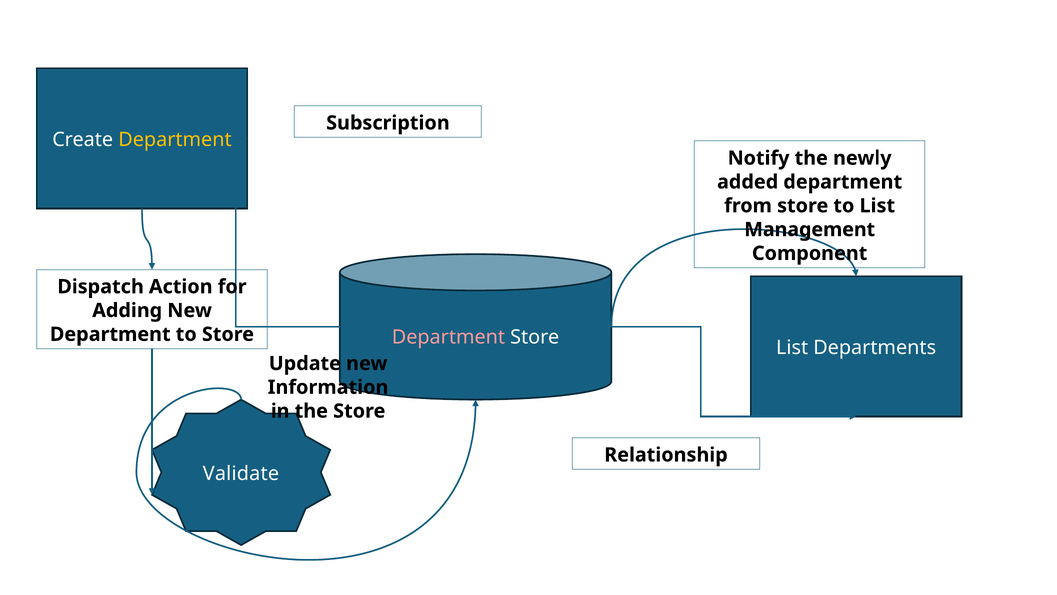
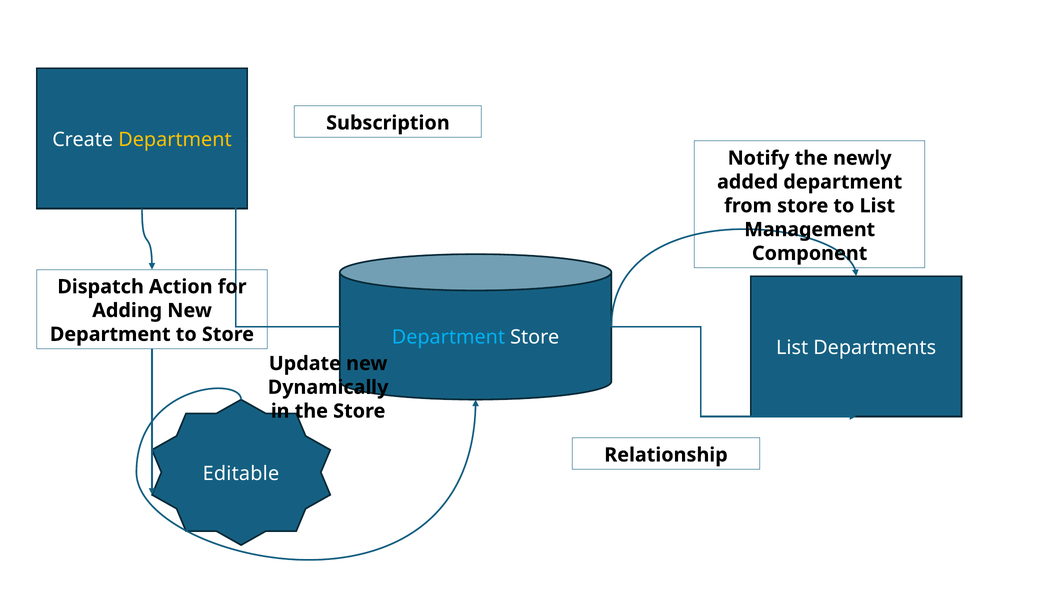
Department colour: pink -> light blue (448, 337)
Information: Information -> Dynamically (328, 387)
Validate: Validate -> Editable (241, 473)
